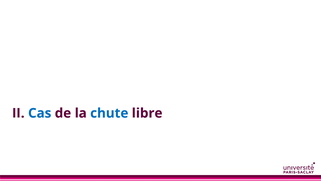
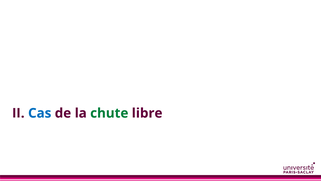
chute colour: blue -> green (109, 113)
